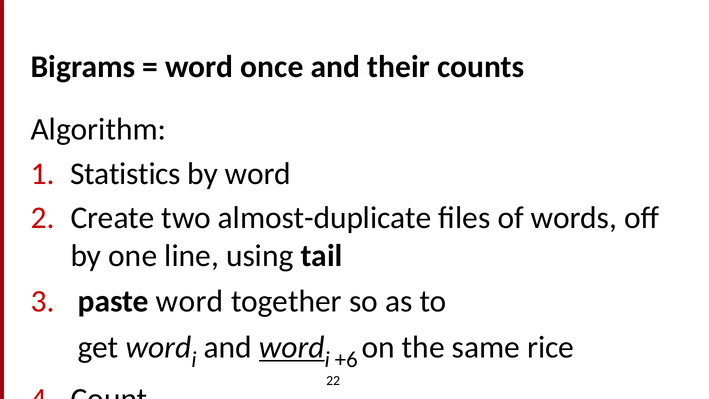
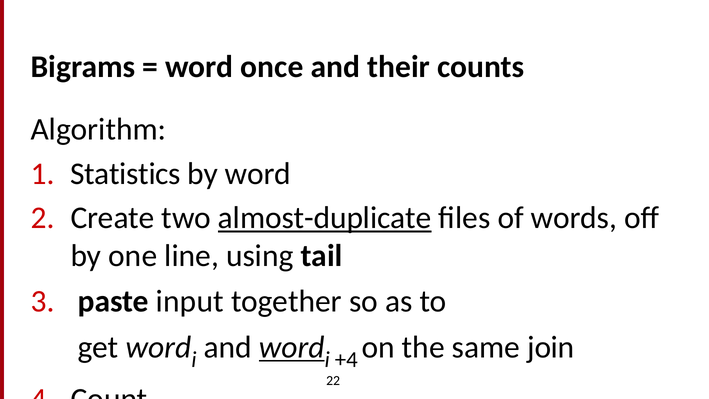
almost-duplicate underline: none -> present (325, 218)
paste word: word -> input (190, 301)
+6: +6 -> +4 (346, 360)
rice: rice -> join (551, 347)
